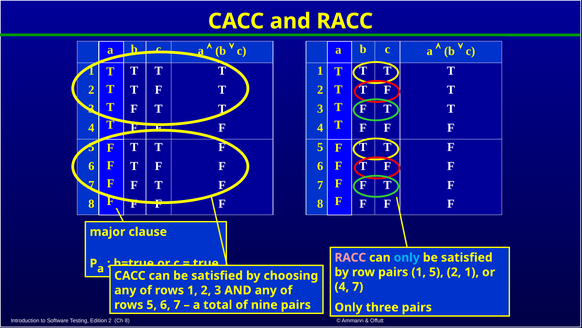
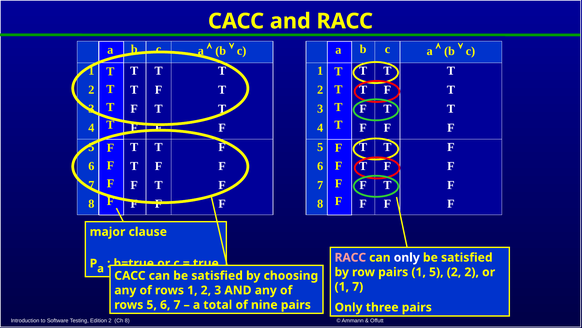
only colour: light blue -> white (407, 257)
2 1: 1 -> 2 (472, 272)
4: 4 -> 1 (342, 286)
